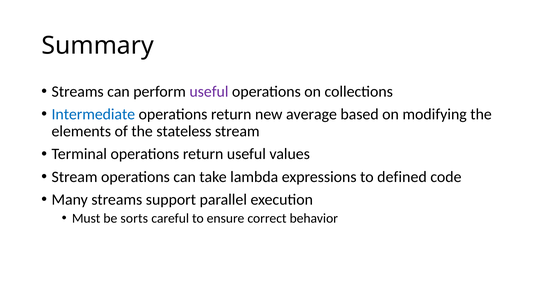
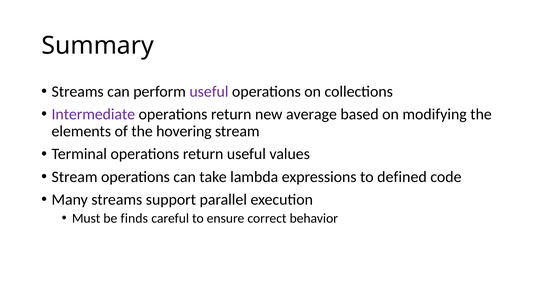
Intermediate colour: blue -> purple (93, 115)
stateless: stateless -> hovering (184, 132)
sorts: sorts -> finds (134, 219)
